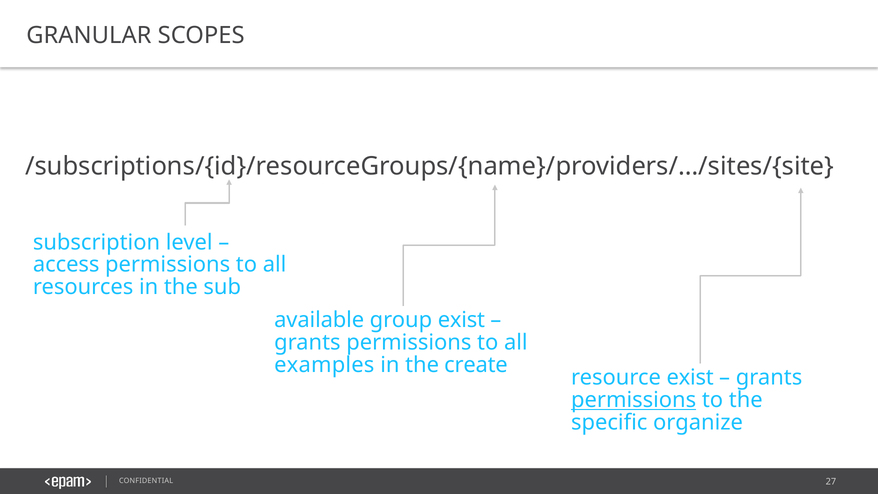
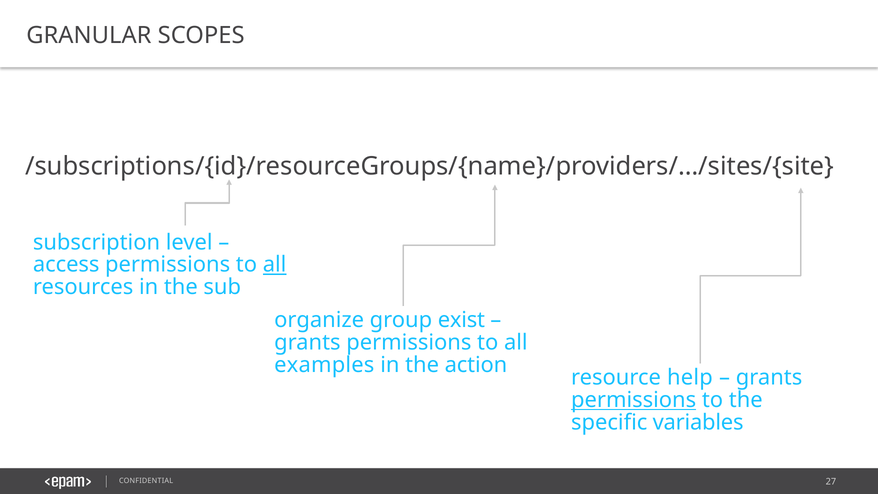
all underline: none -> present (275, 265)
available: available -> organize (319, 320)
create: create -> action (476, 365)
resource exist: exist -> help (690, 378)
organize: organize -> variables (698, 422)
